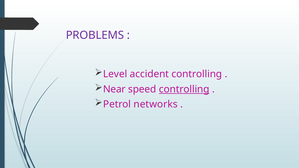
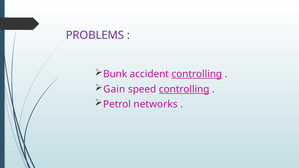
Level: Level -> Bunk (115, 74)
controlling underline: none -> present (197, 74)
Near: Near -> Gain (114, 89)
